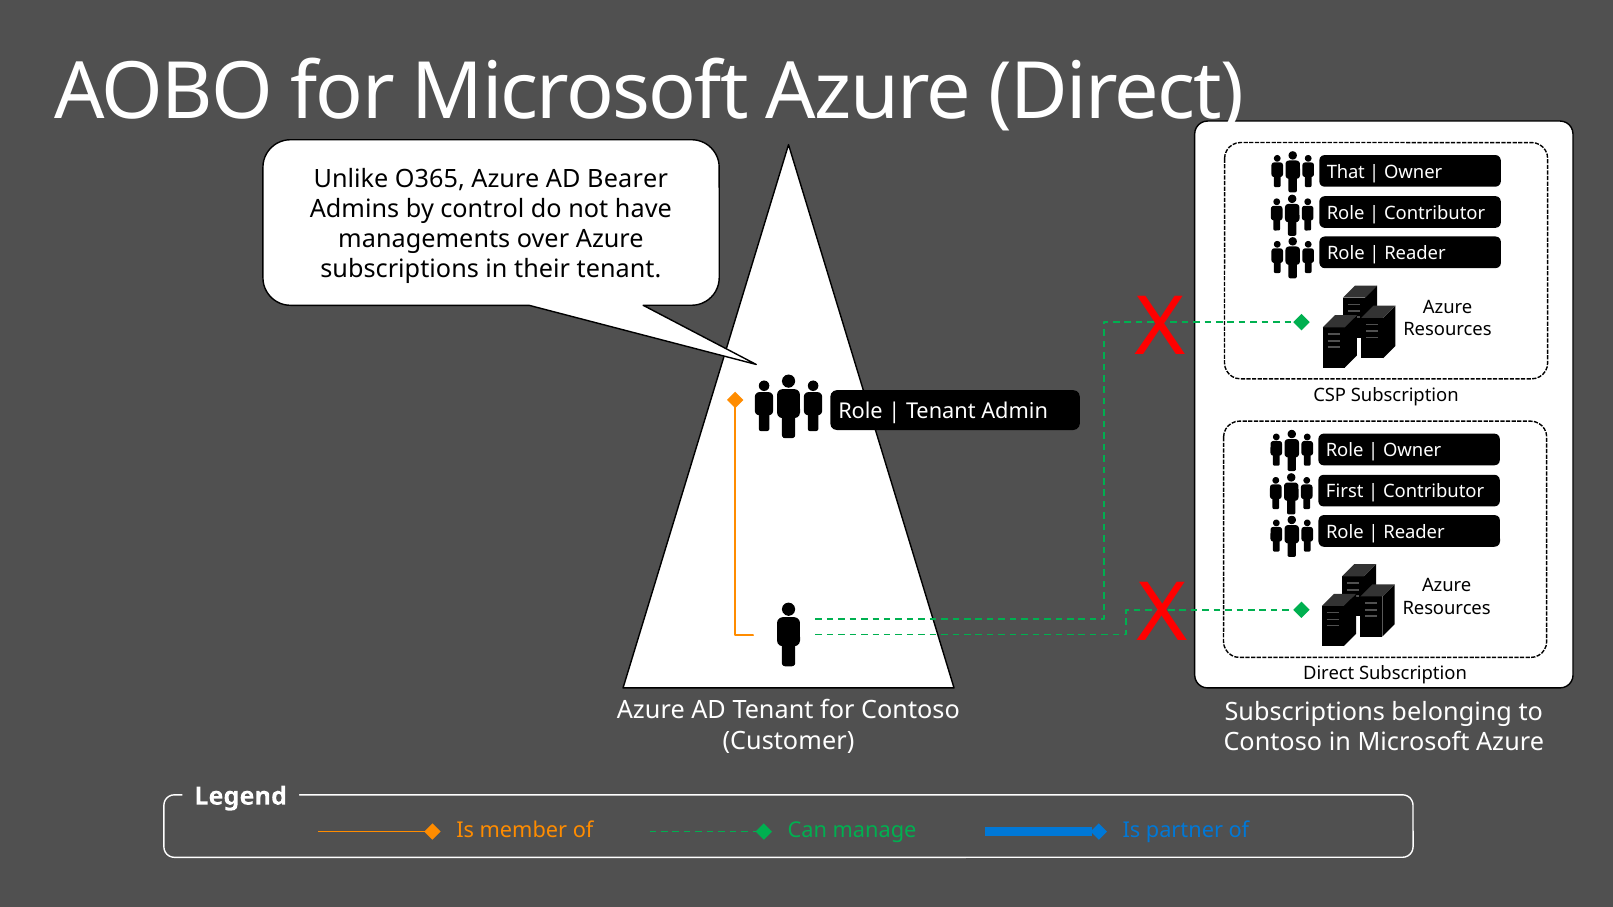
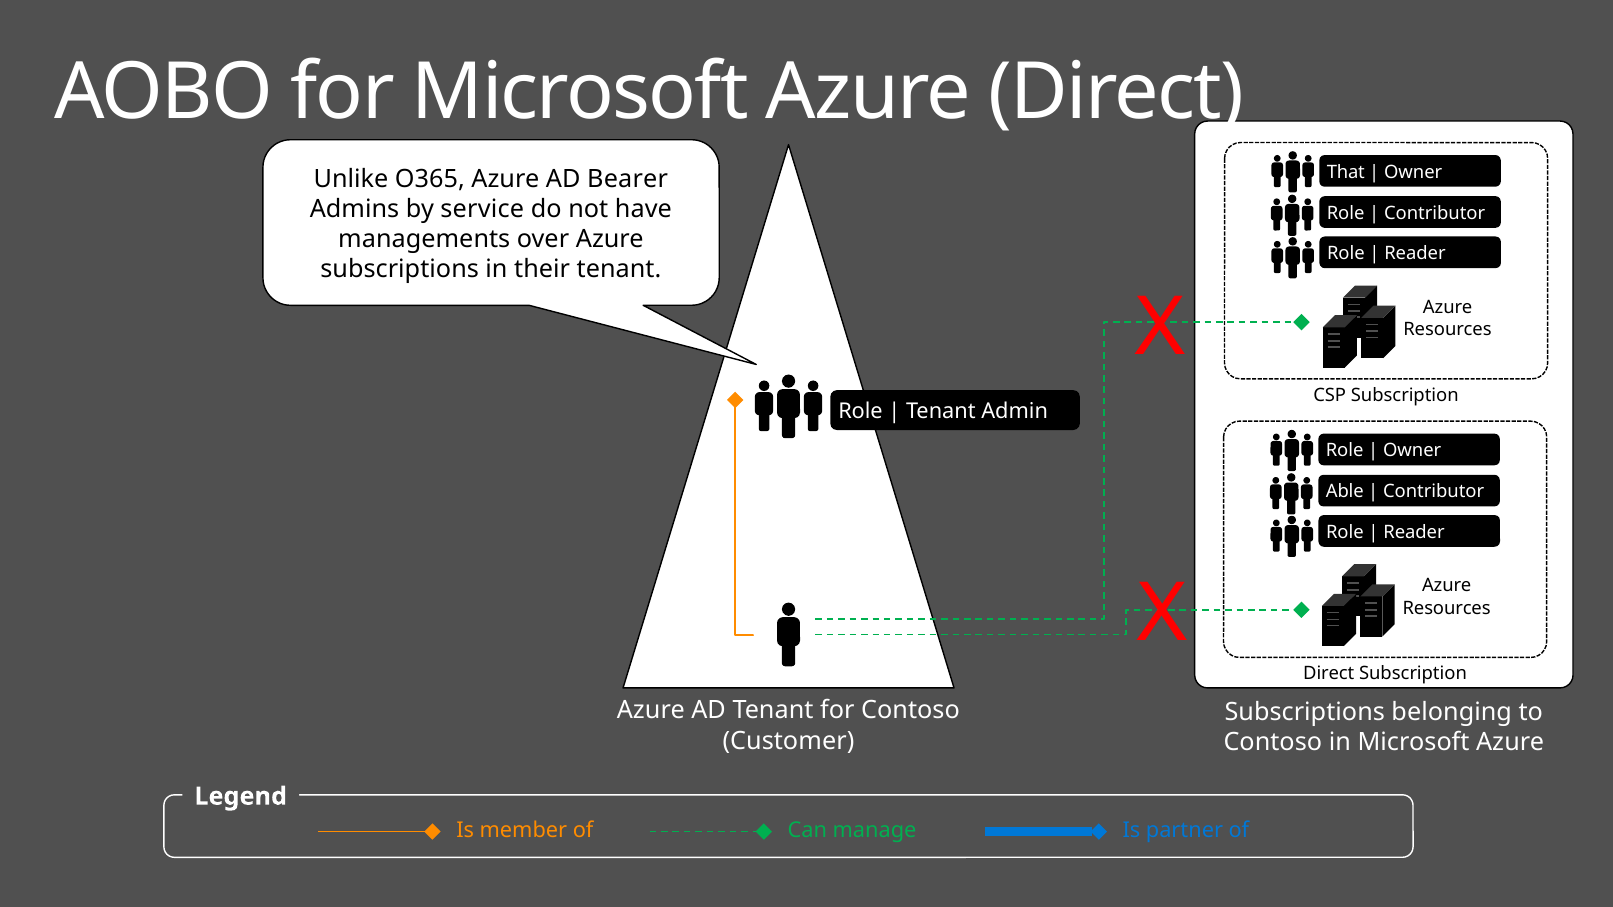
control: control -> service (482, 209)
First: First -> Able (1345, 492)
